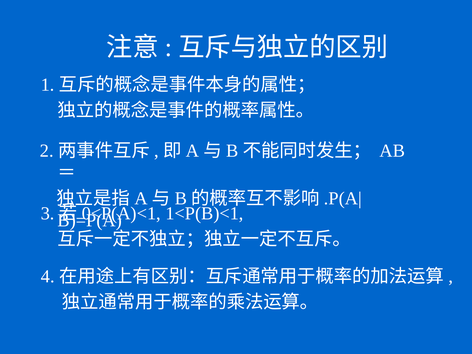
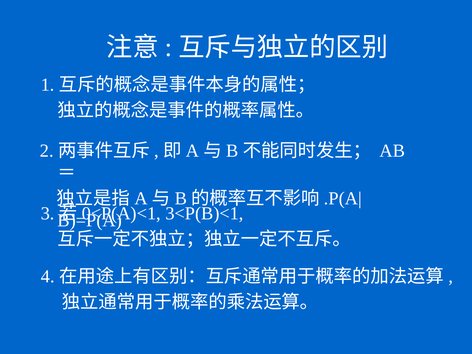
1<P(B)<1: 1<P(B)<1 -> 3<P(B)<1 (204, 213)
